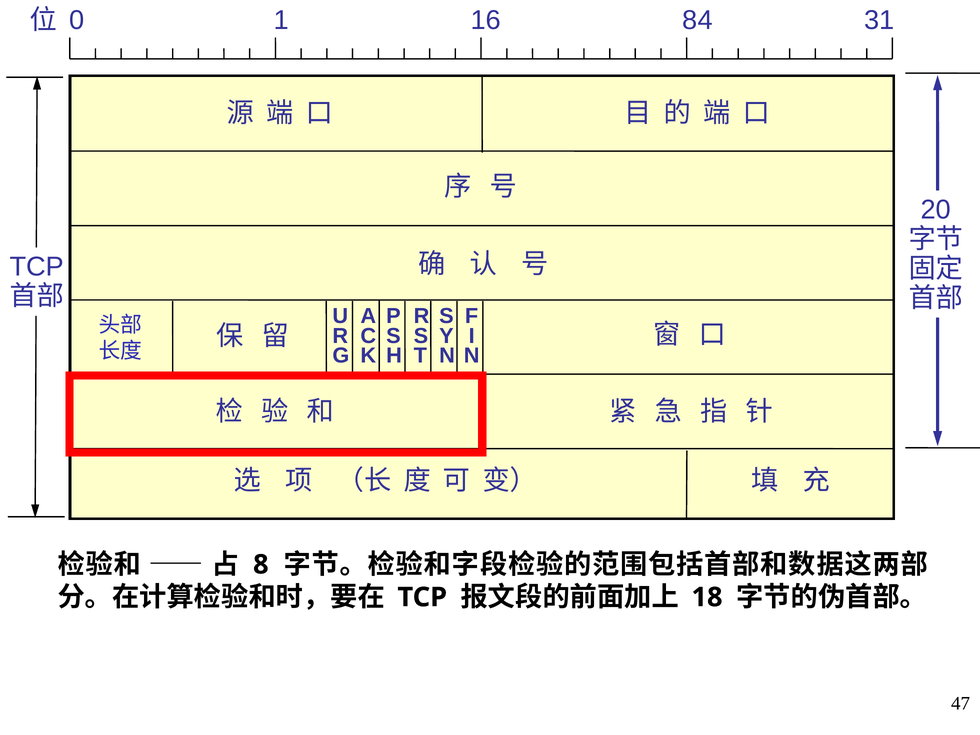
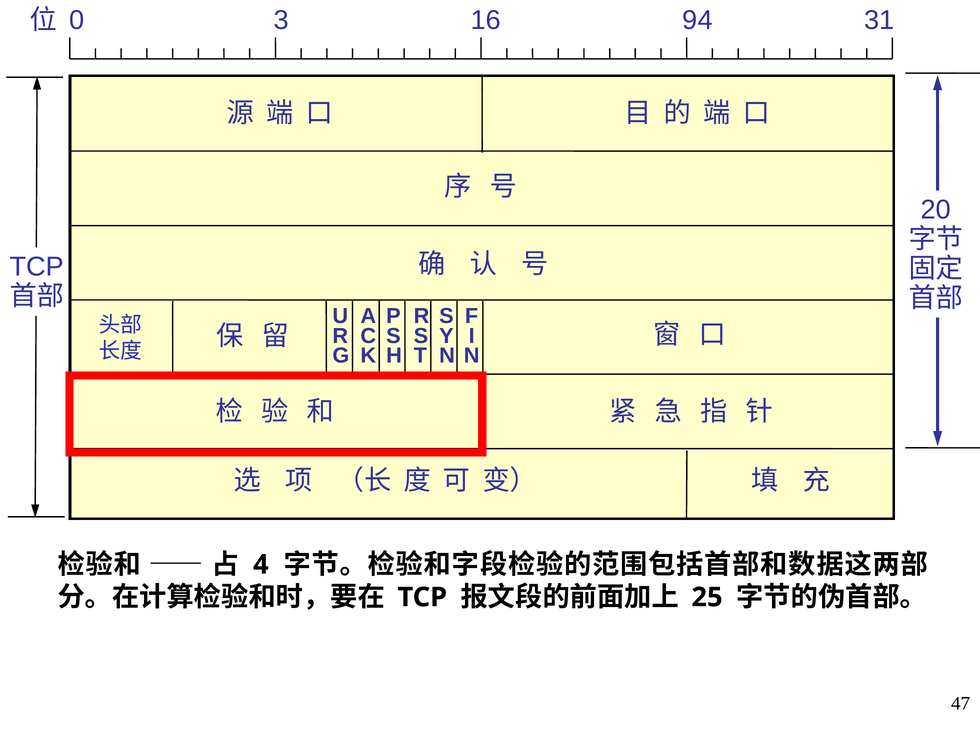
1: 1 -> 3 (281, 20)
84: 84 -> 94 (698, 20)
8: 8 -> 4 (261, 565)
18: 18 -> 25 (707, 597)
